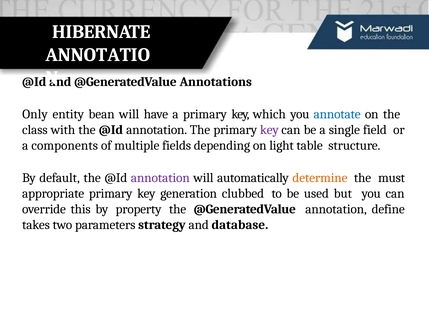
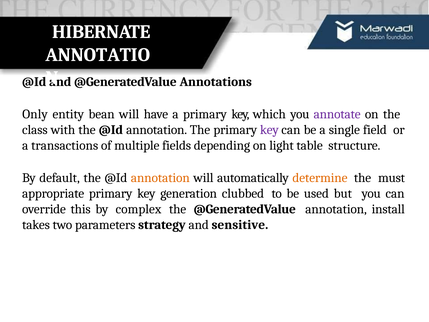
annotate colour: blue -> purple (337, 114)
components: components -> transactions (65, 145)
annotation colour: purple -> orange (160, 178)
property: property -> complex (138, 209)
define: define -> install (388, 209)
database: database -> sensitive (240, 225)
